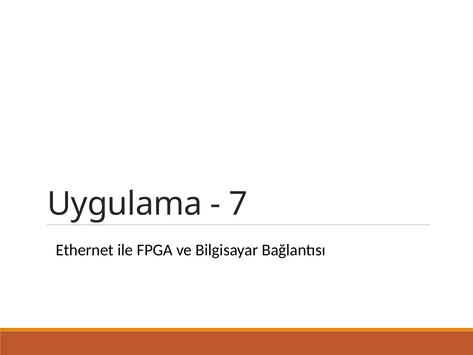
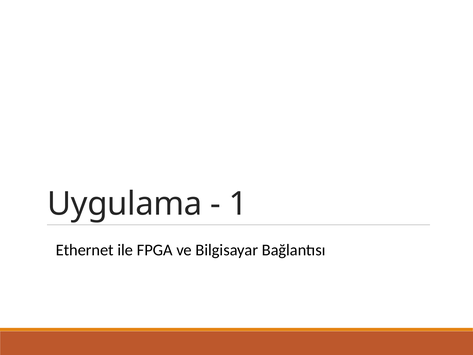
7: 7 -> 1 (238, 204)
